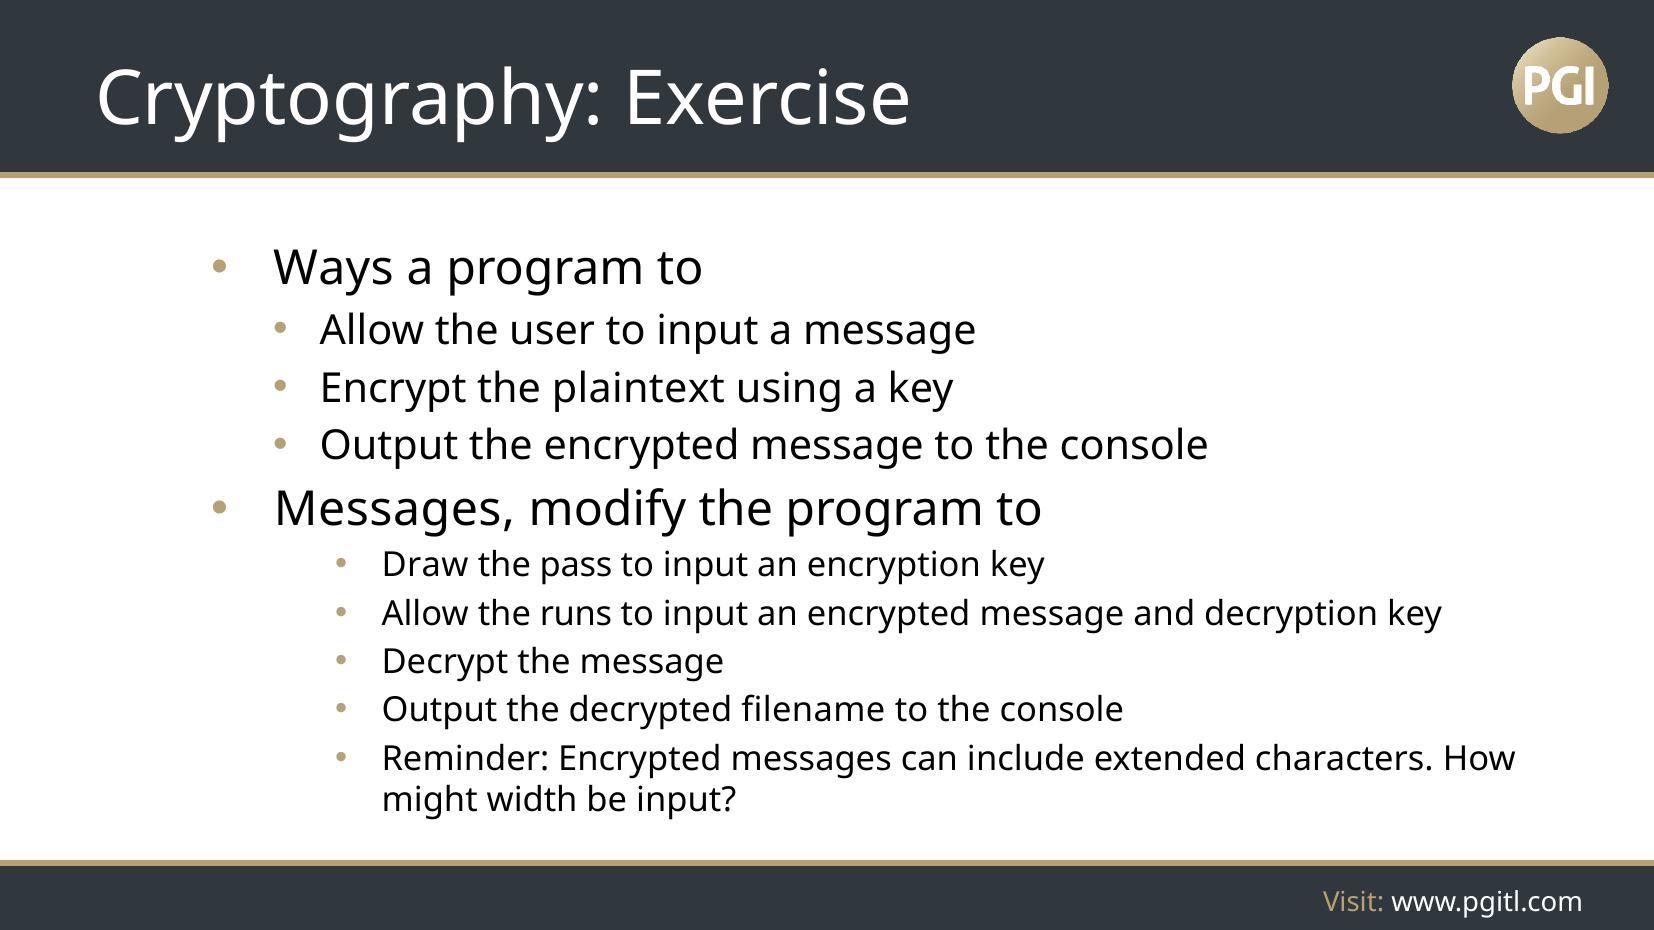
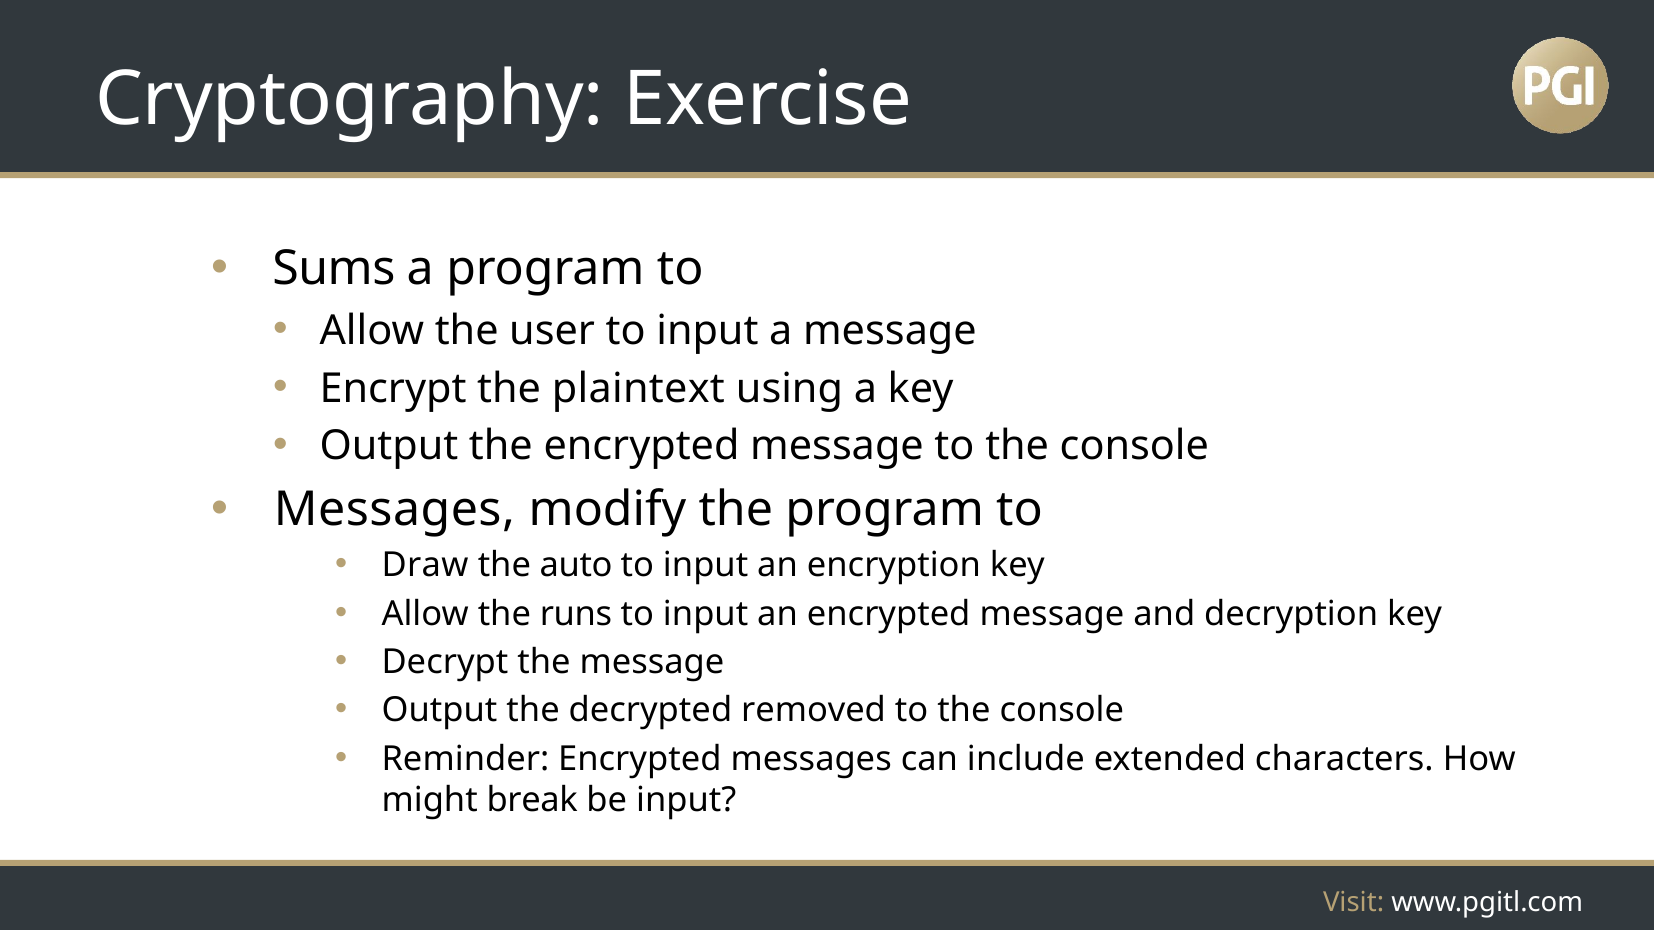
Ways: Ways -> Sums (334, 269)
pass: pass -> auto (576, 566)
filename: filename -> removed (814, 711)
width: width -> break (532, 800)
